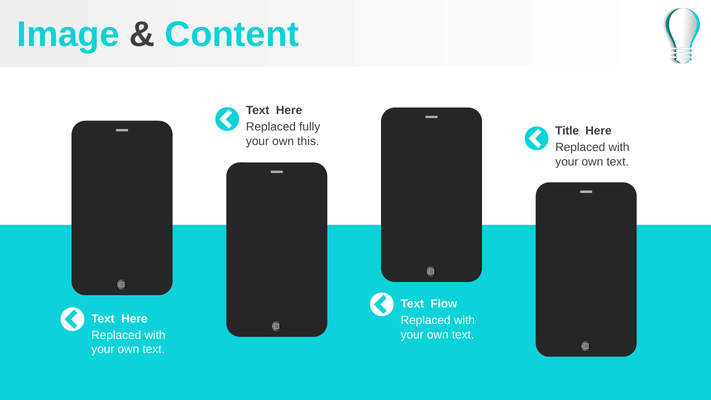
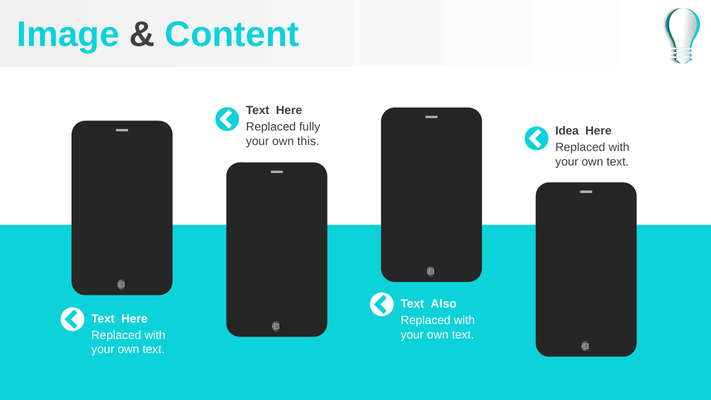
Title: Title -> Idea (567, 131)
Flow: Flow -> Also (444, 304)
